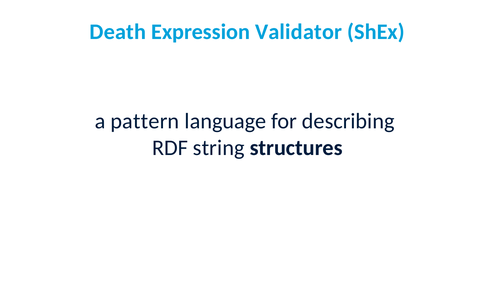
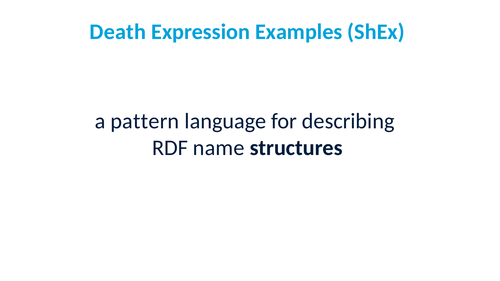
Validator: Validator -> Examples (299, 32)
string: string -> name (219, 148)
